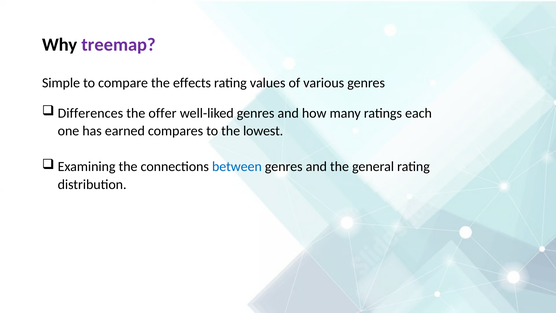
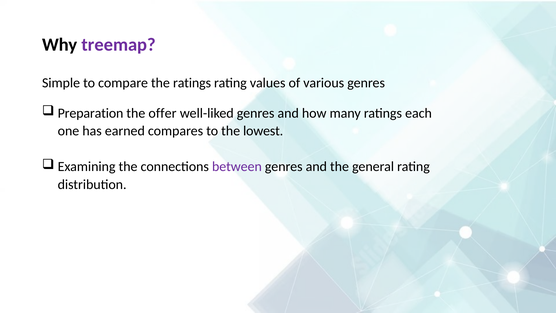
the effects: effects -> ratings (192, 83)
Differences: Differences -> Preparation (91, 113)
between colour: blue -> purple (237, 167)
